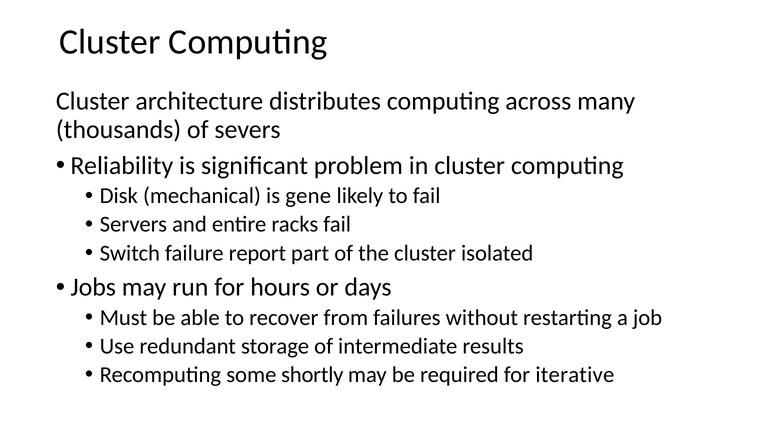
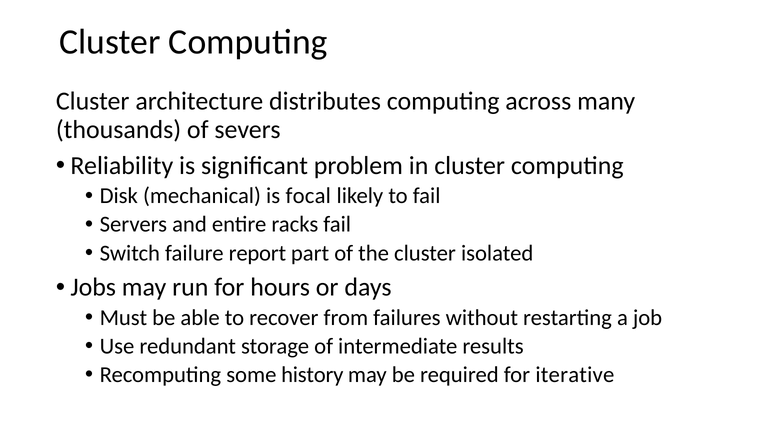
gene: gene -> focal (308, 196)
shortly: shortly -> history (312, 374)
